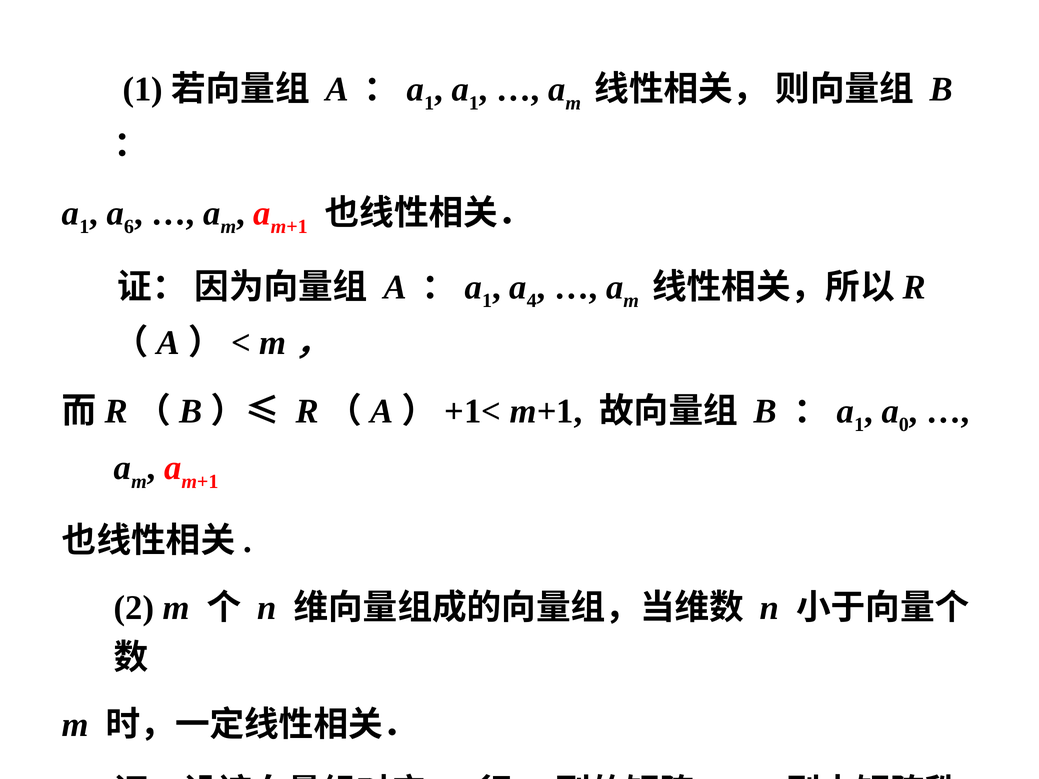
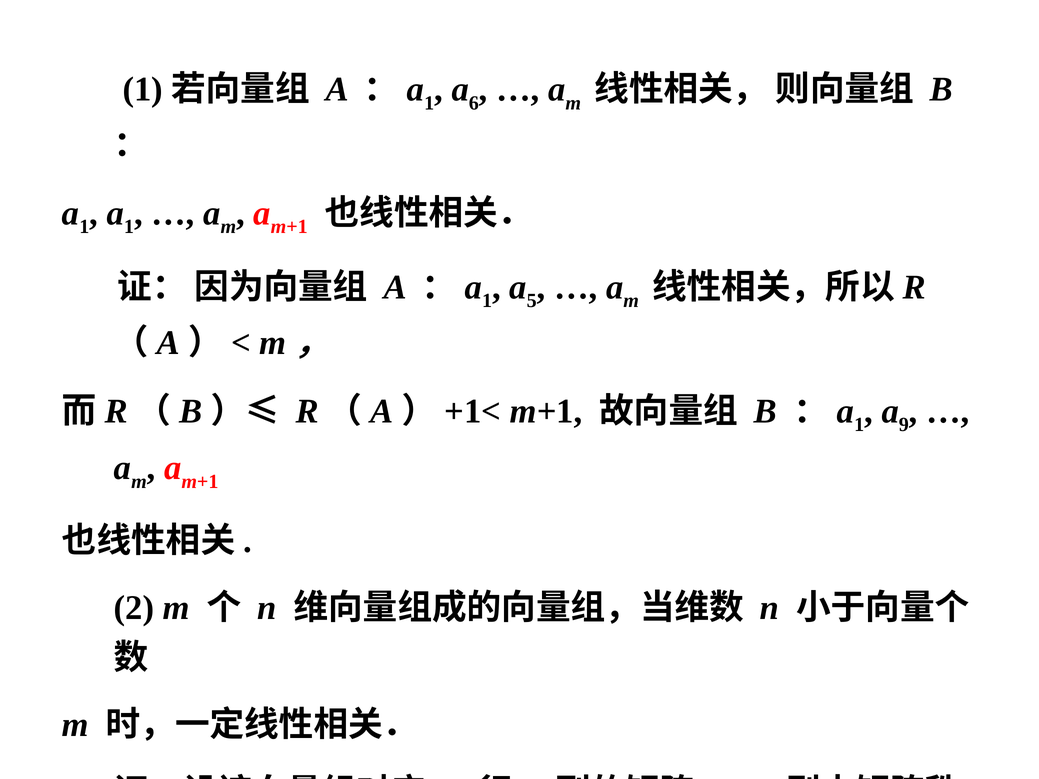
1: 1 -> 6 (474, 103)
6: 6 -> 1 (129, 227)
4: 4 -> 5 (532, 301)
0: 0 -> 9 (904, 425)
